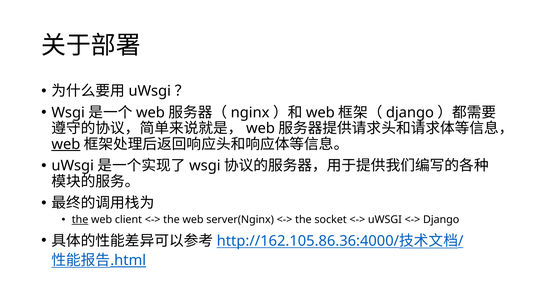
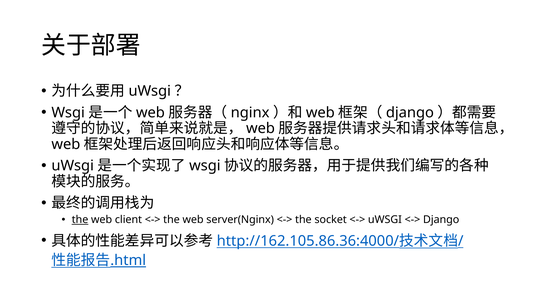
web underline: present -> none (66, 144)
